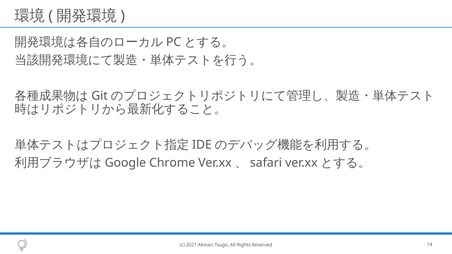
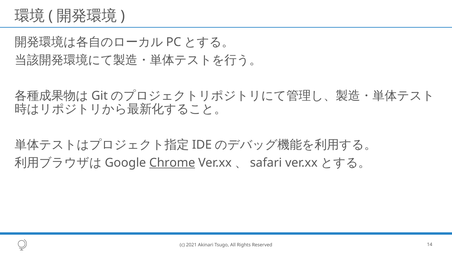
Chrome underline: none -> present (172, 163)
